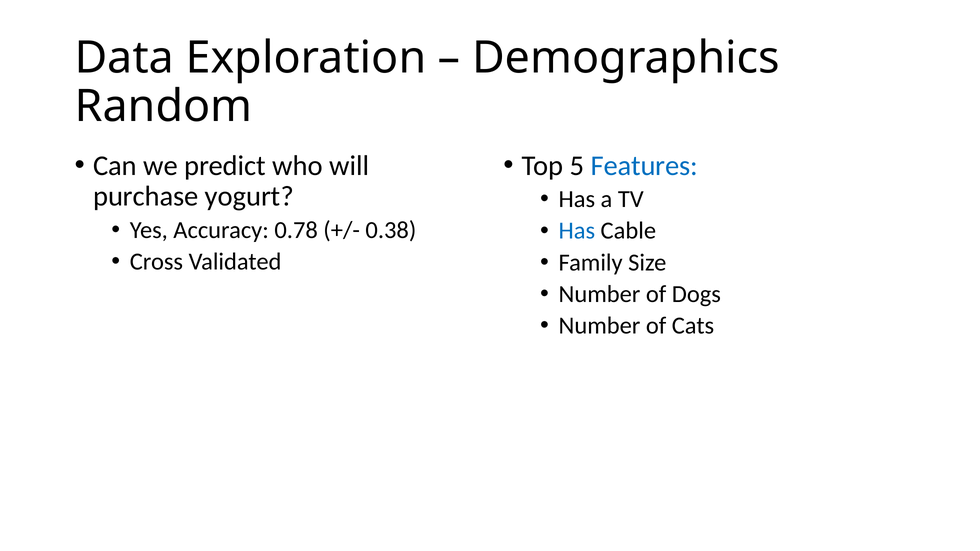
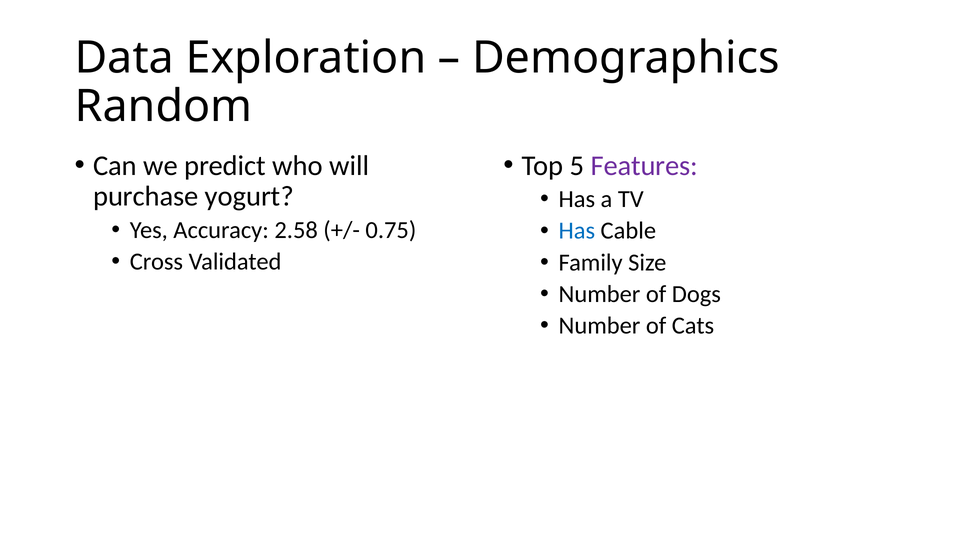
Features colour: blue -> purple (644, 166)
0.78: 0.78 -> 2.58 (296, 230)
0.38: 0.38 -> 0.75 (391, 230)
